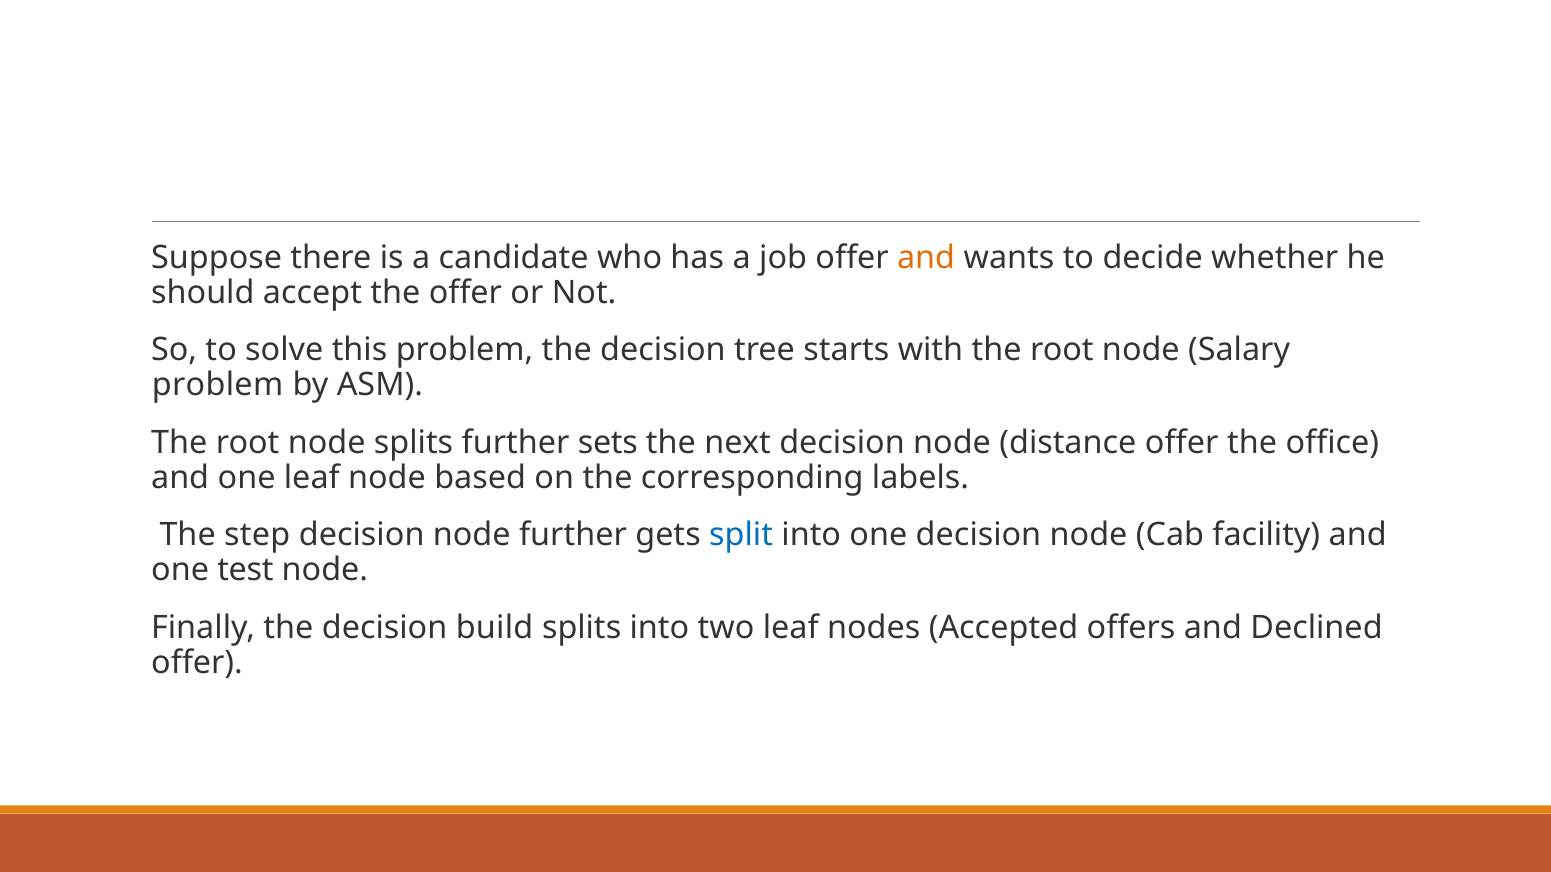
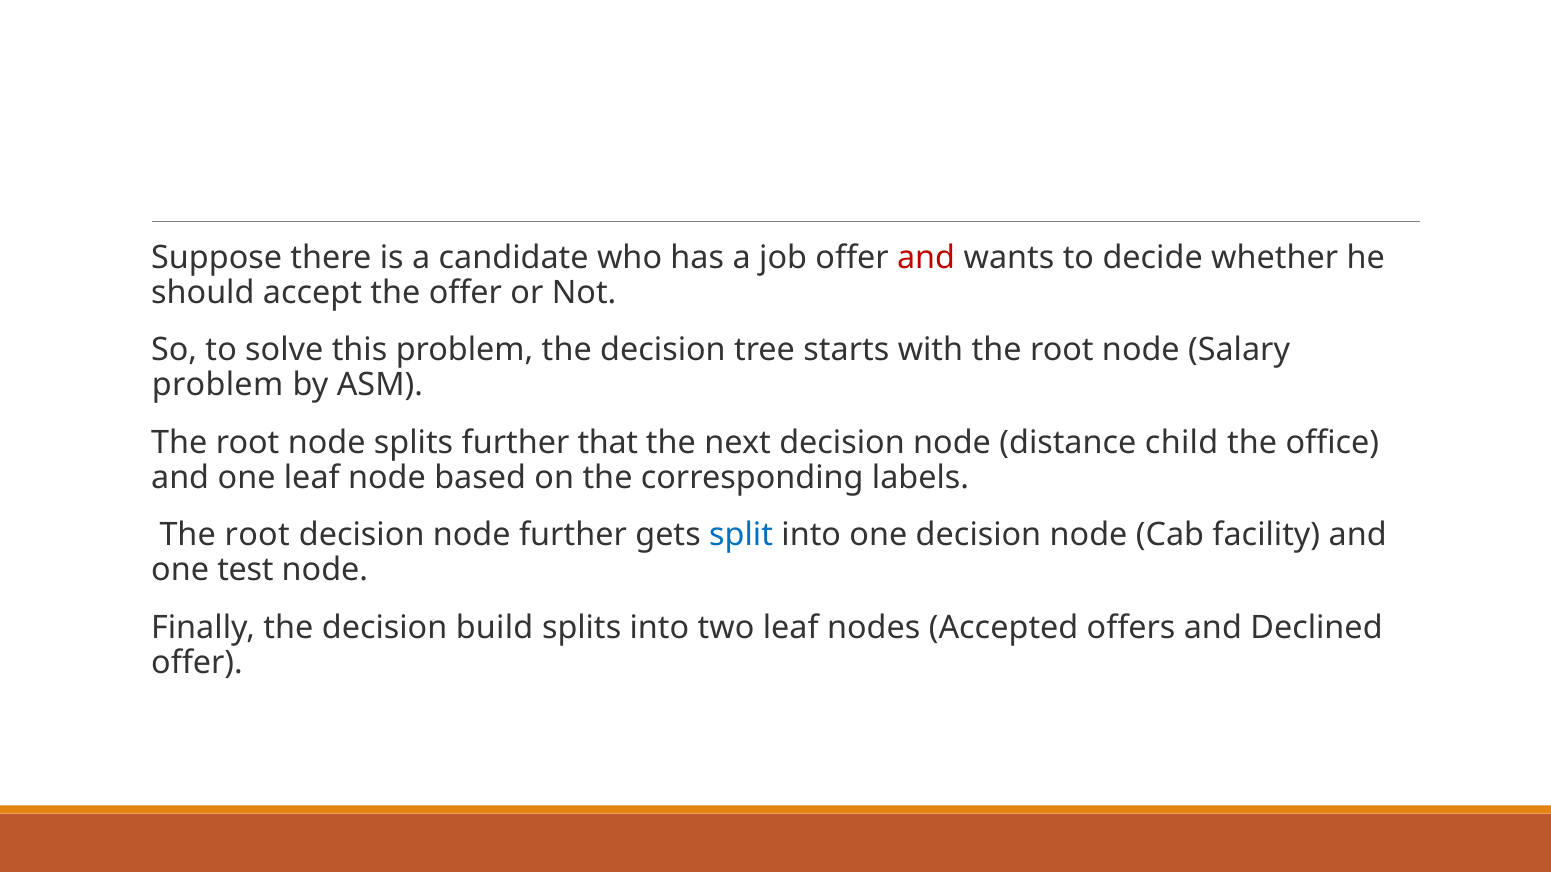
and colour: orange -> red (926, 258)
sets: sets -> that (608, 443)
distance offer: offer -> child (1182, 443)
step: step -> root (257, 535)
